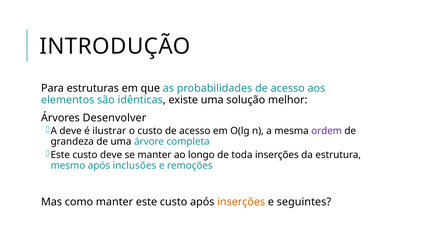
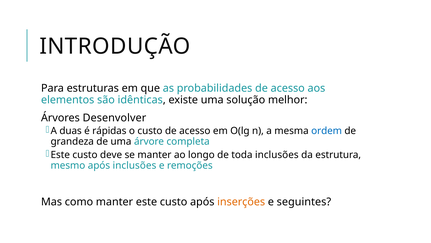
A deve: deve -> duas (71, 131)
ilustrar: ilustrar -> rápidas (109, 131)
ordem colour: purple -> blue (327, 131)
toda inserções: inserções -> inclusões (277, 155)
